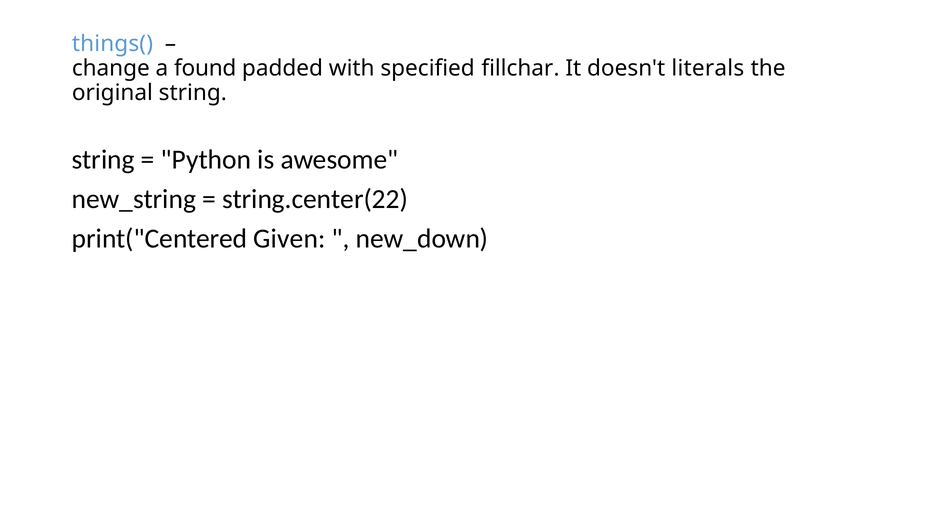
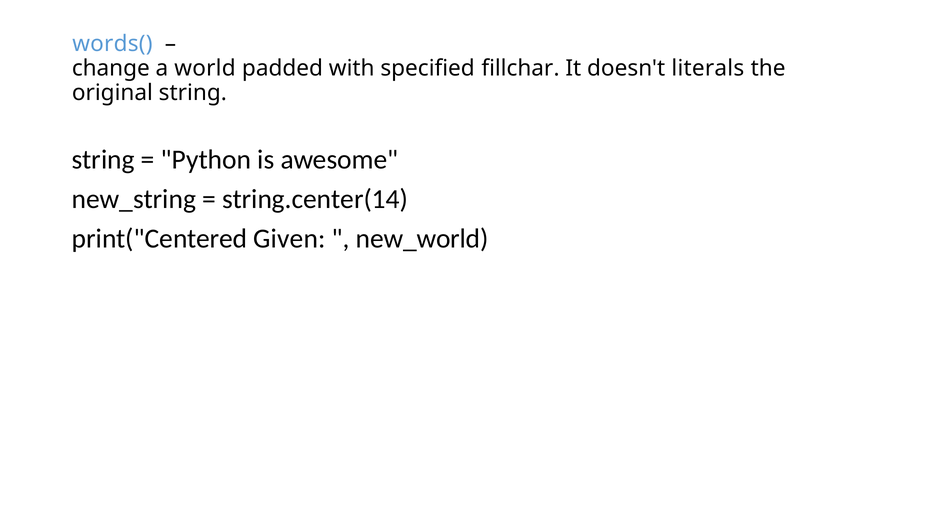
things(: things( -> words( (112, 44)
found: found -> world (205, 68)
string.center(22: string.center(22 -> string.center(14 (315, 199)
new_down: new_down -> new_world (422, 239)
